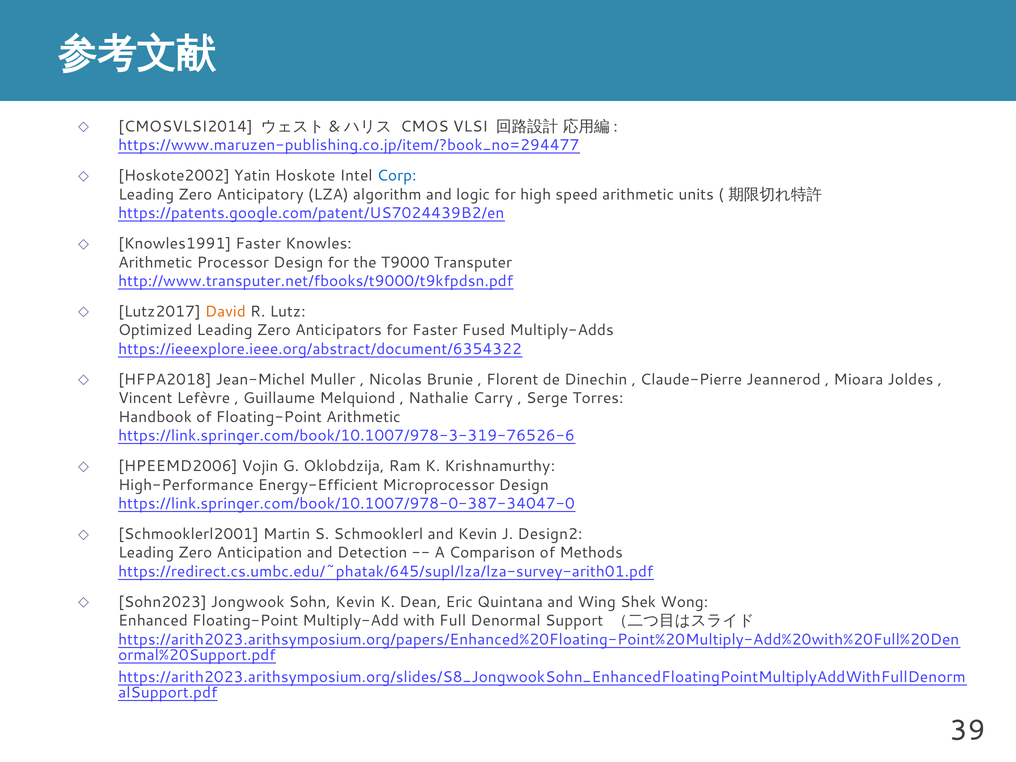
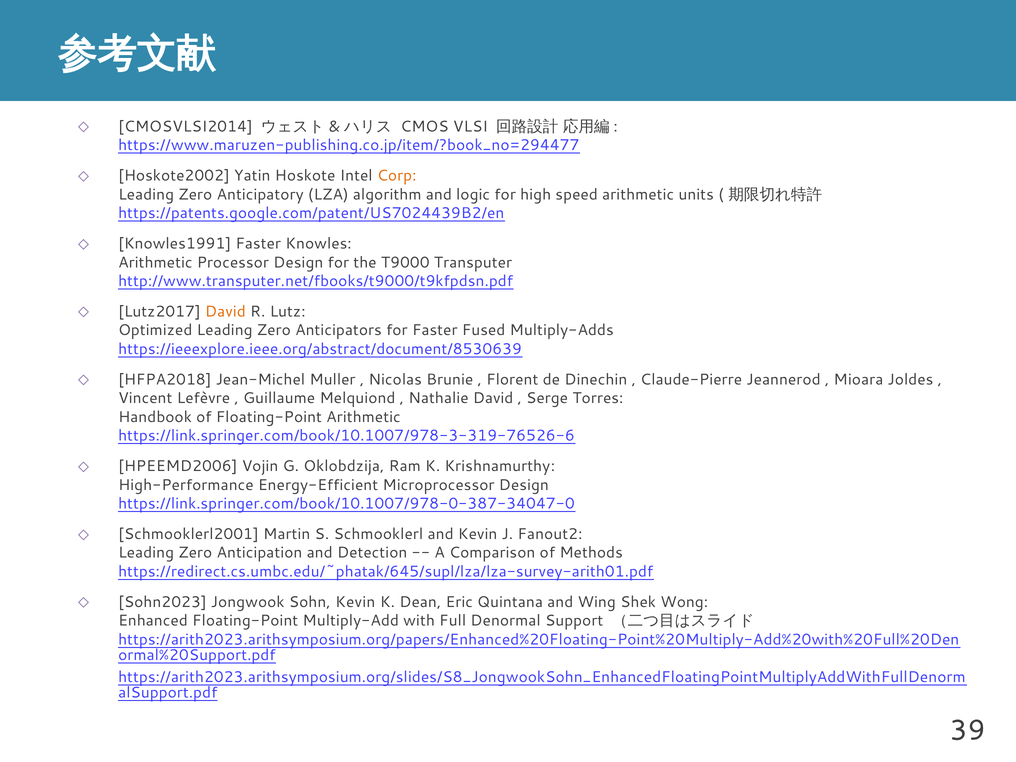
Corp colour: blue -> orange (397, 176)
https://ieeexplore.ieee.org/abstract/document/6354322: https://ieeexplore.ieee.org/abstract/document/6354322 -> https://ieeexplore.ieee.org/abstract/document/8530639 (320, 349)
Nathalie Carry: Carry -> David (493, 398)
Design2: Design2 -> Fanout2 (550, 534)
